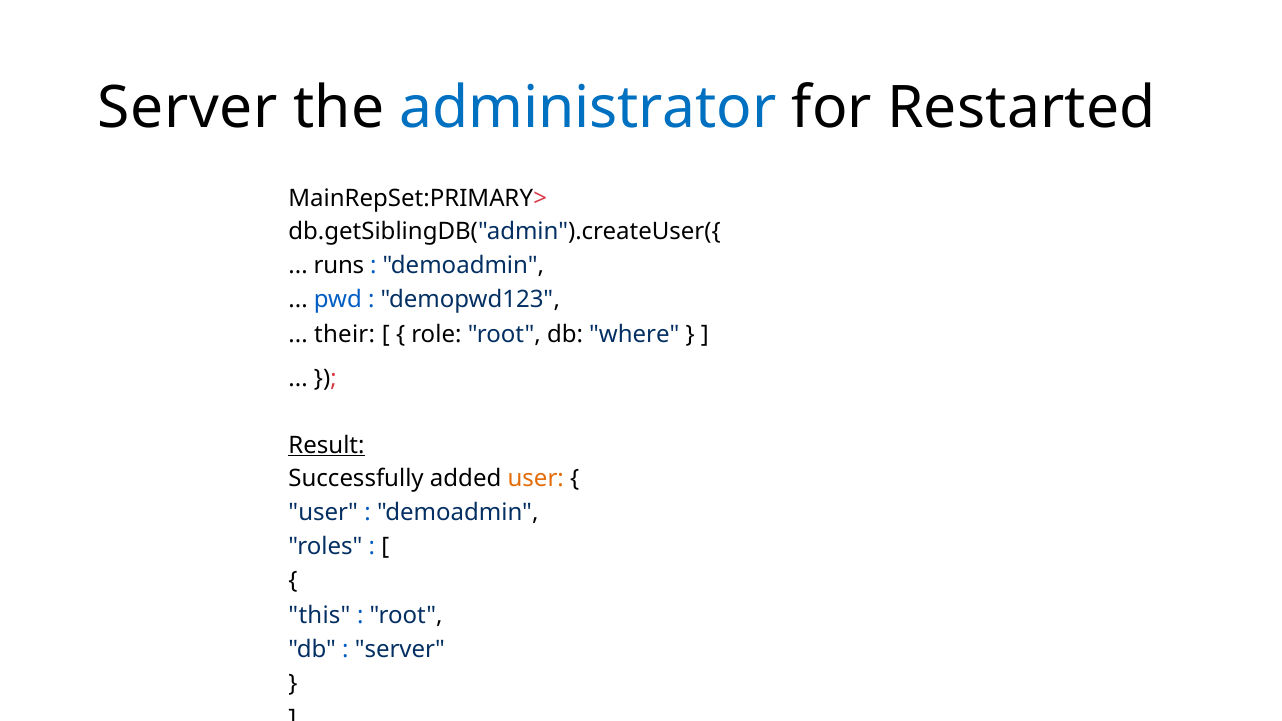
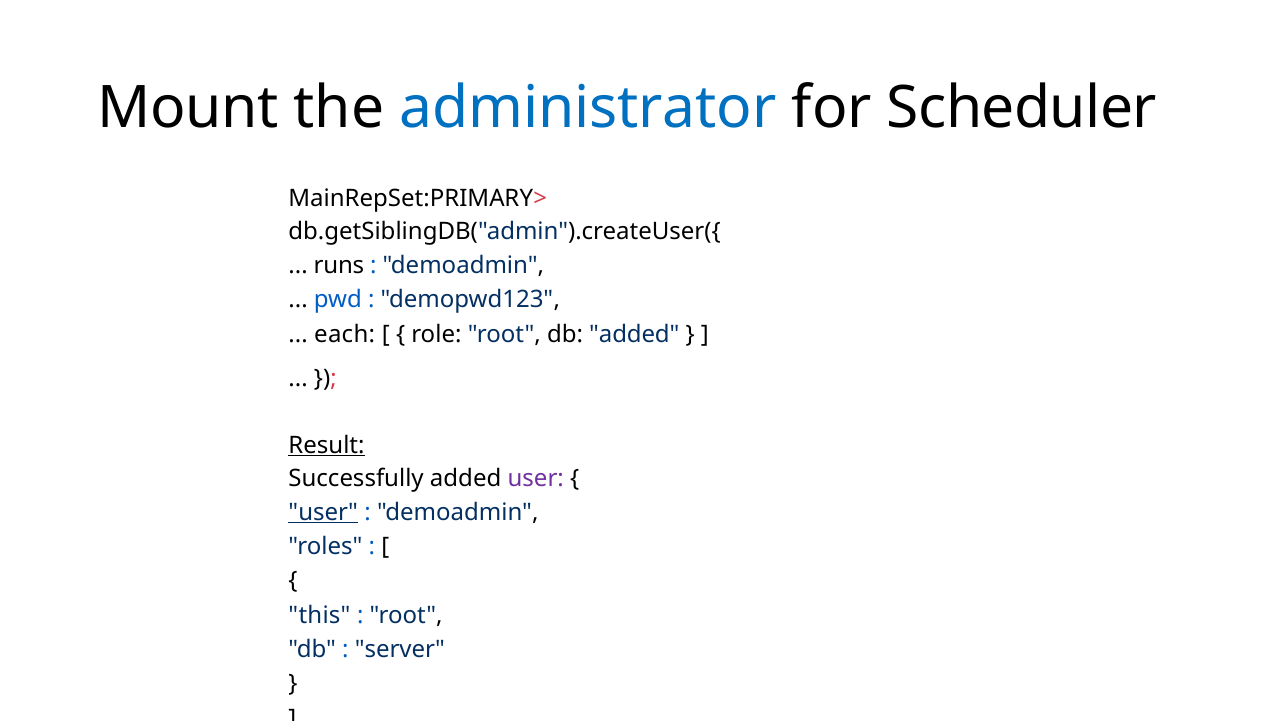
Server: Server -> Mount (188, 108)
Restarted: Restarted -> Scheduler (1022, 108)
their: their -> each (345, 334)
db where: where -> added (634, 334)
user colour: orange -> purple (536, 478)
user underline: none -> present (323, 512)
